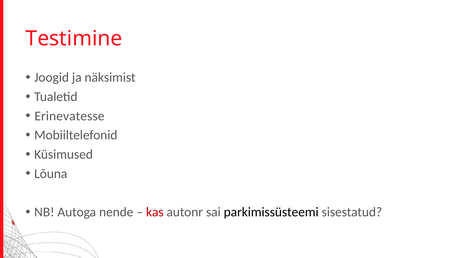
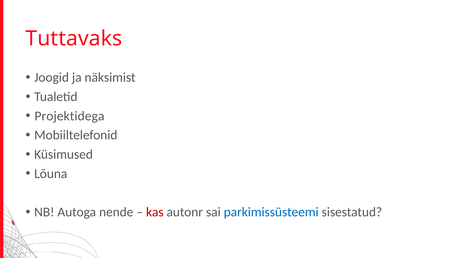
Testimine: Testimine -> Tuttavaks (74, 39)
Erinevatesse: Erinevatesse -> Projektidega (69, 116)
parkimissüsteemi colour: black -> blue (271, 212)
